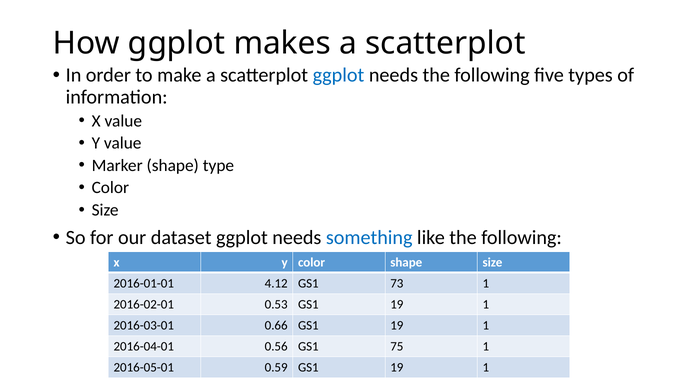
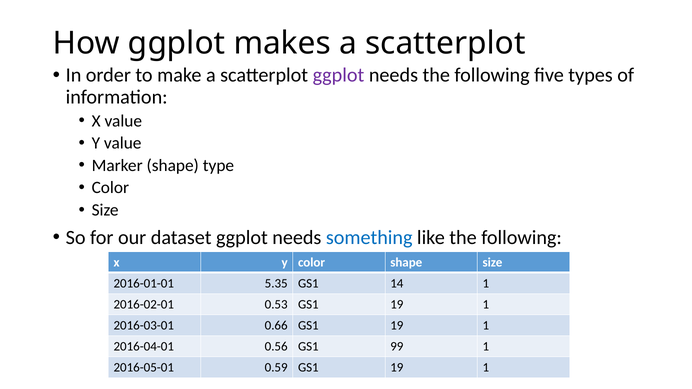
ggplot colour: blue -> purple (338, 75)
4.12: 4.12 -> 5.35 (276, 283)
73: 73 -> 14 (397, 283)
75: 75 -> 99 (397, 347)
